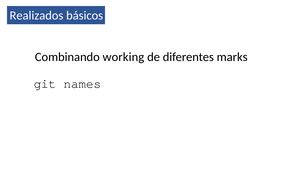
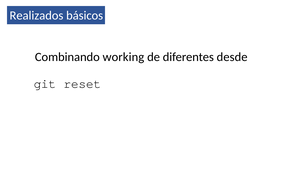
marks: marks -> desde (232, 57)
names: names -> reset (82, 84)
